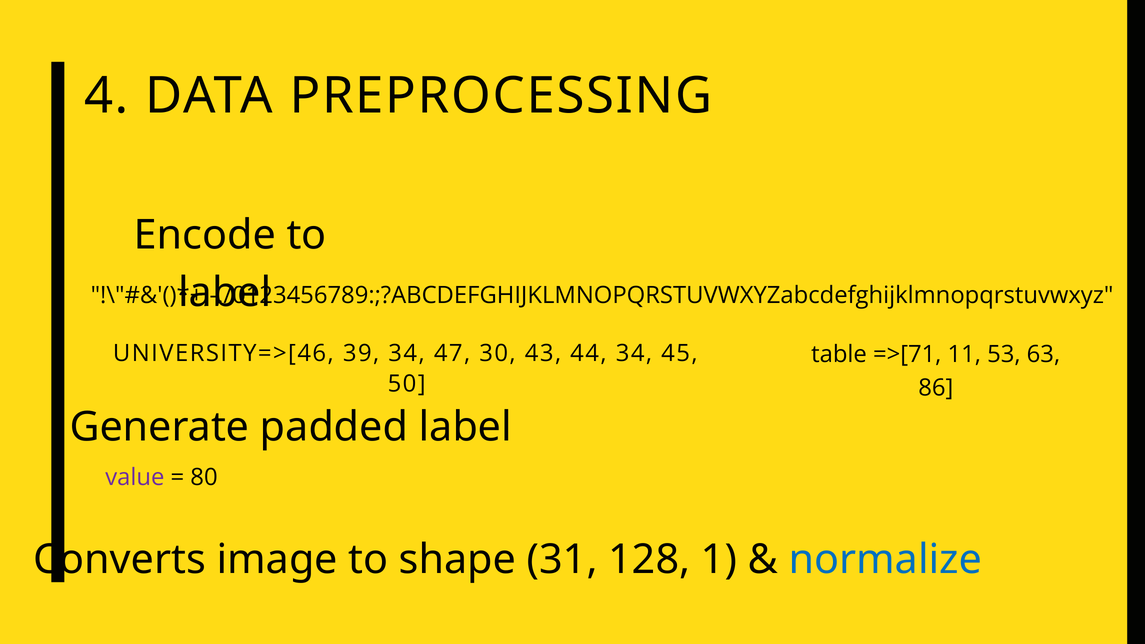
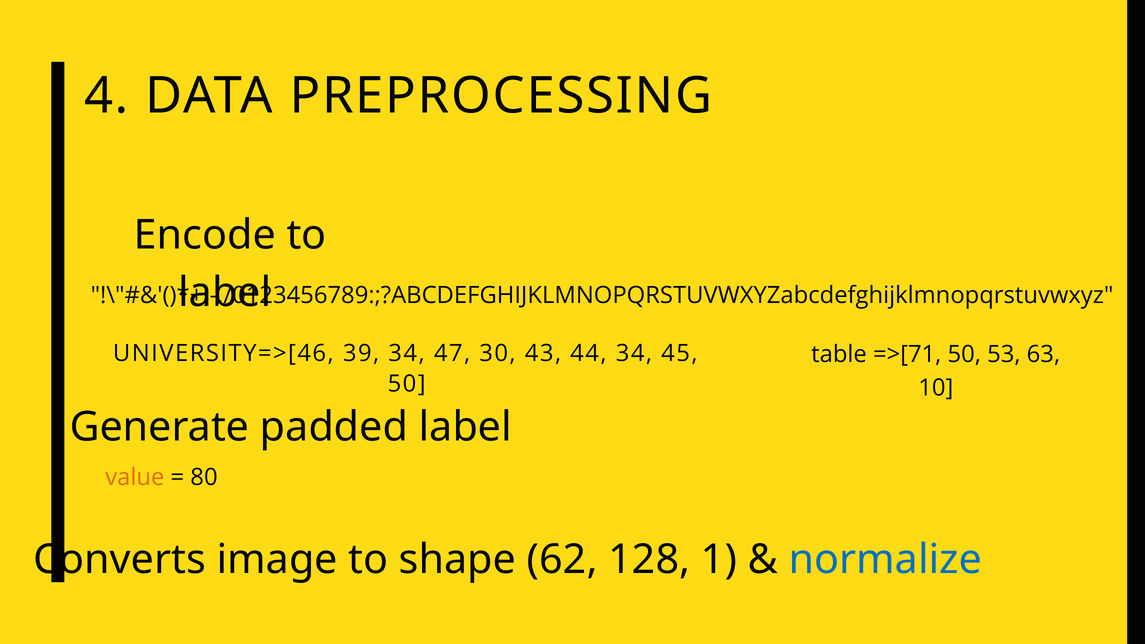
=>[71 11: 11 -> 50 (964, 354)
86: 86 -> 10 (936, 388)
value colour: purple -> orange (135, 478)
31: 31 -> 62 (562, 559)
